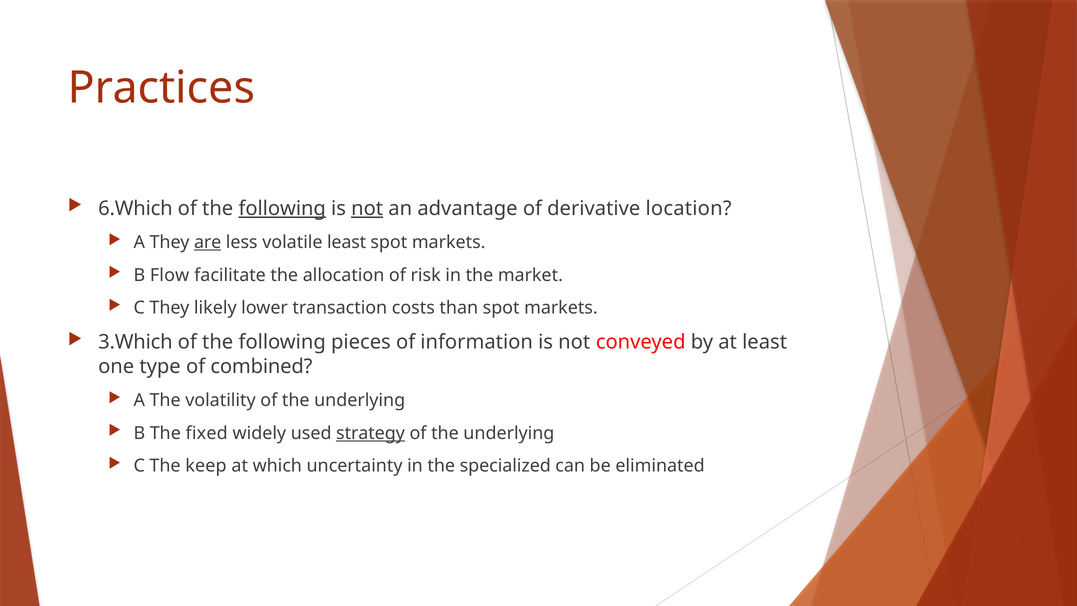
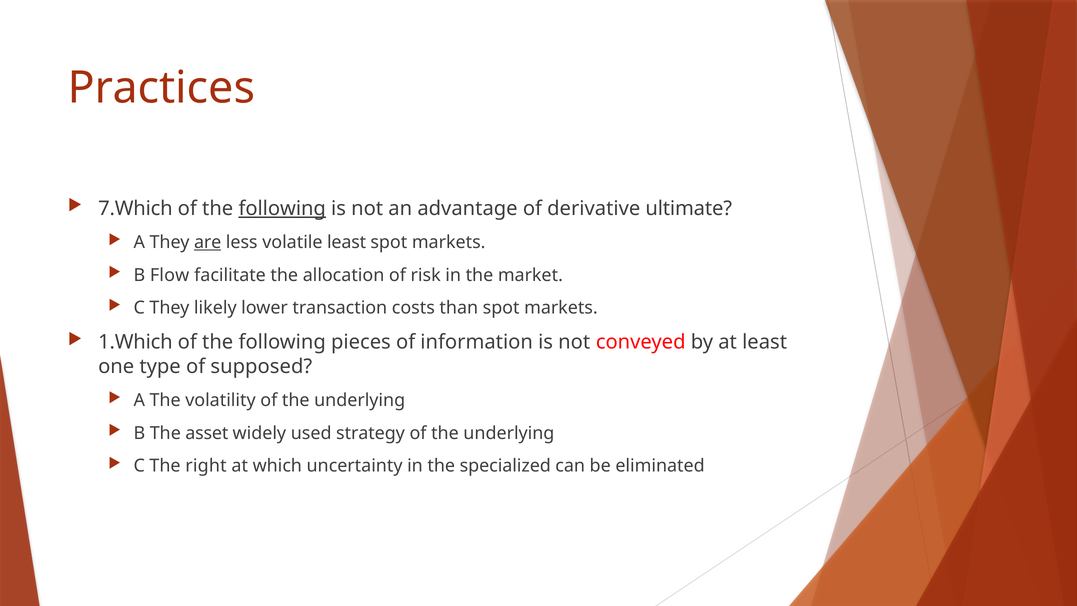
6.Which: 6.Which -> 7.Which (135, 208)
not underline: present -> none (367, 208)
location: location -> ultimate (689, 208)
3.Which: 3.Which -> 1.Which (135, 342)
combined: combined -> supposed (261, 366)
fixed: fixed -> asset (207, 433)
strategy underline: present -> none (371, 433)
keep: keep -> right (206, 466)
